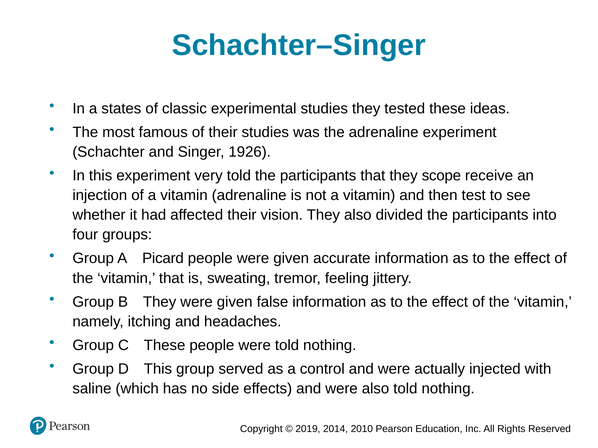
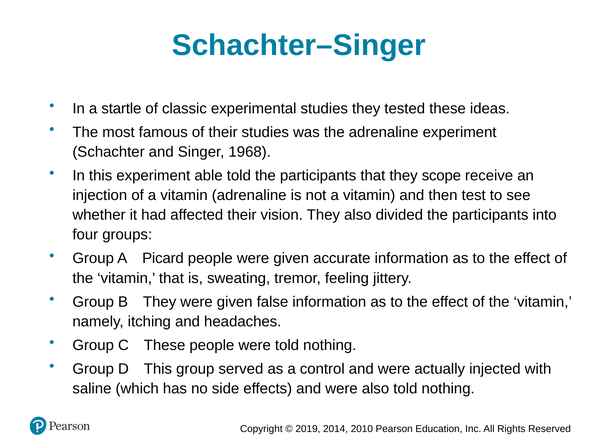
states: states -> startle (121, 109)
1926: 1926 -> 1968 (250, 152)
very: very -> able (209, 176)
